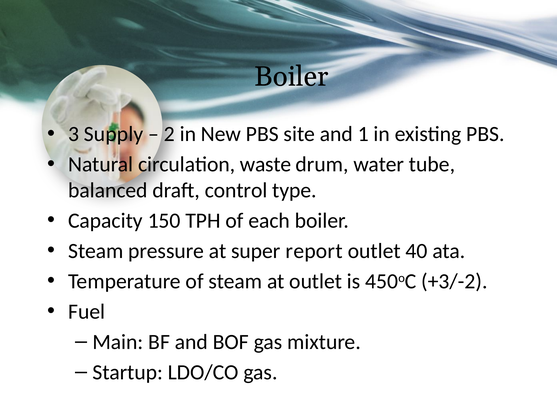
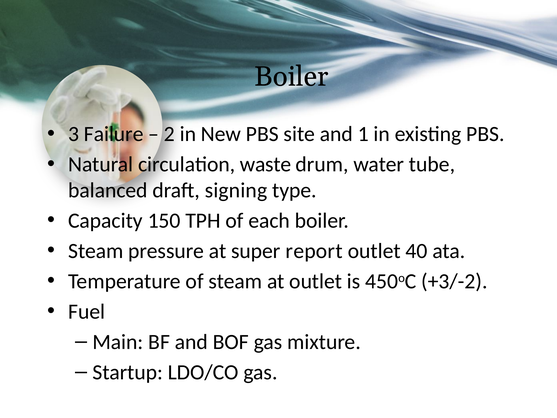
Supply: Supply -> Failure (114, 134)
control: control -> signing (236, 190)
